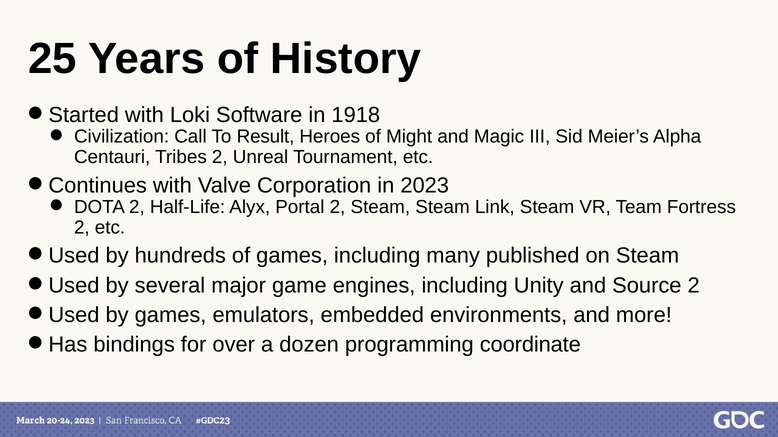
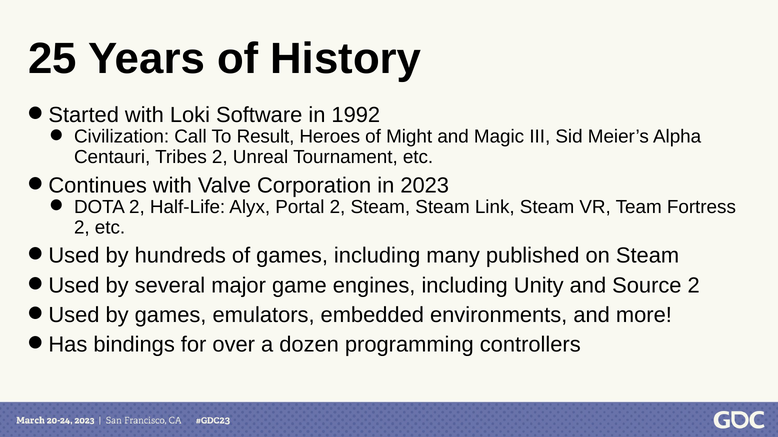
1918: 1918 -> 1992 (356, 115)
coordinate: coordinate -> controllers (530, 345)
